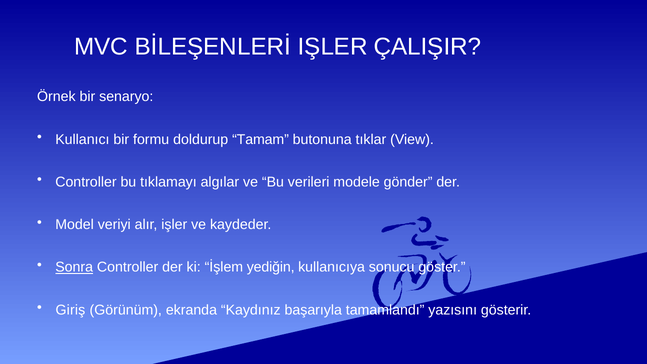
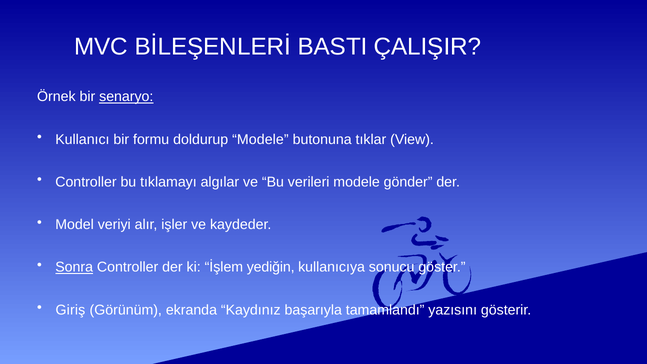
BİLEŞENLERİ IŞLER: IŞLER -> BASTI (333, 47)
senaryo underline: none -> present (126, 97)
doldurup Tamam: Tamam -> Modele (260, 139)
